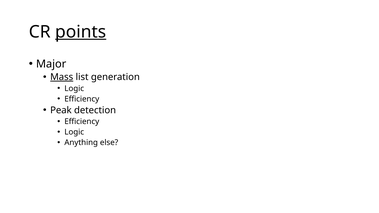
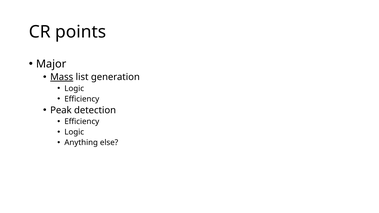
points underline: present -> none (81, 32)
